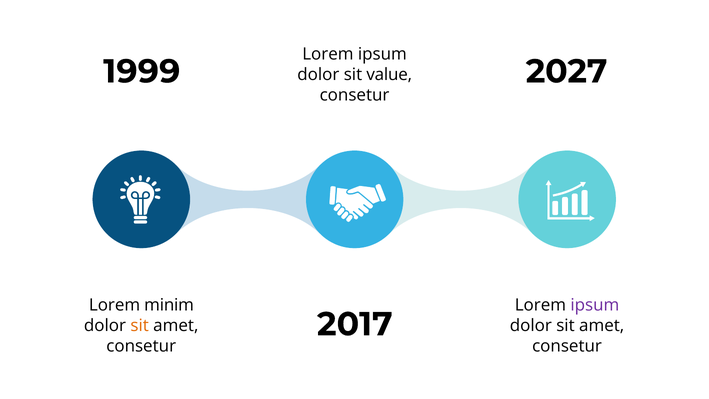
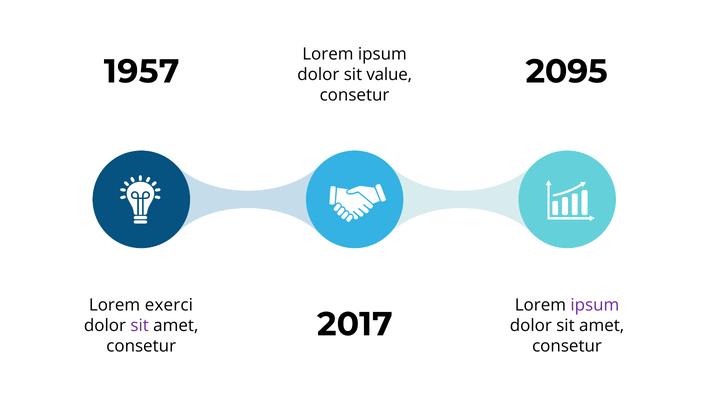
1999: 1999 -> 1957 (142, 71)
2027: 2027 -> 2095 (567, 71)
minim: minim -> exerci (169, 305)
sit colour: orange -> purple (140, 325)
